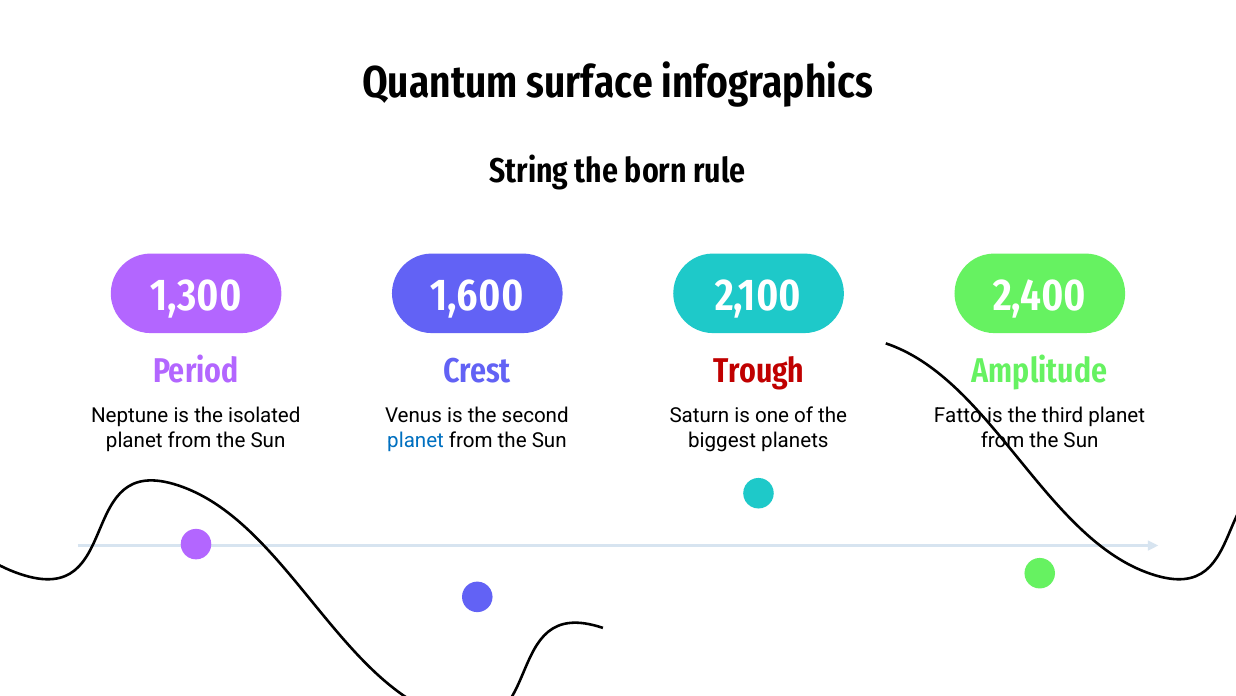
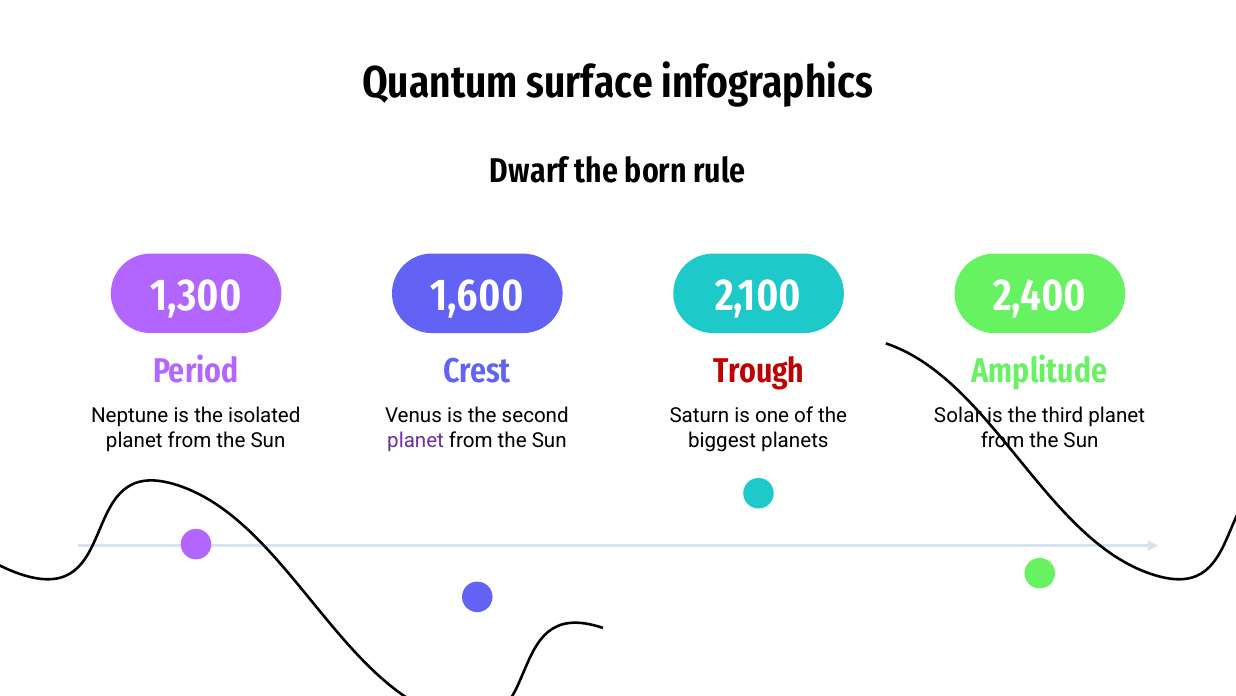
String: String -> Dwarf (529, 171)
Fatto: Fatto -> Solar (958, 415)
planet colour: blue -> purple (416, 440)
